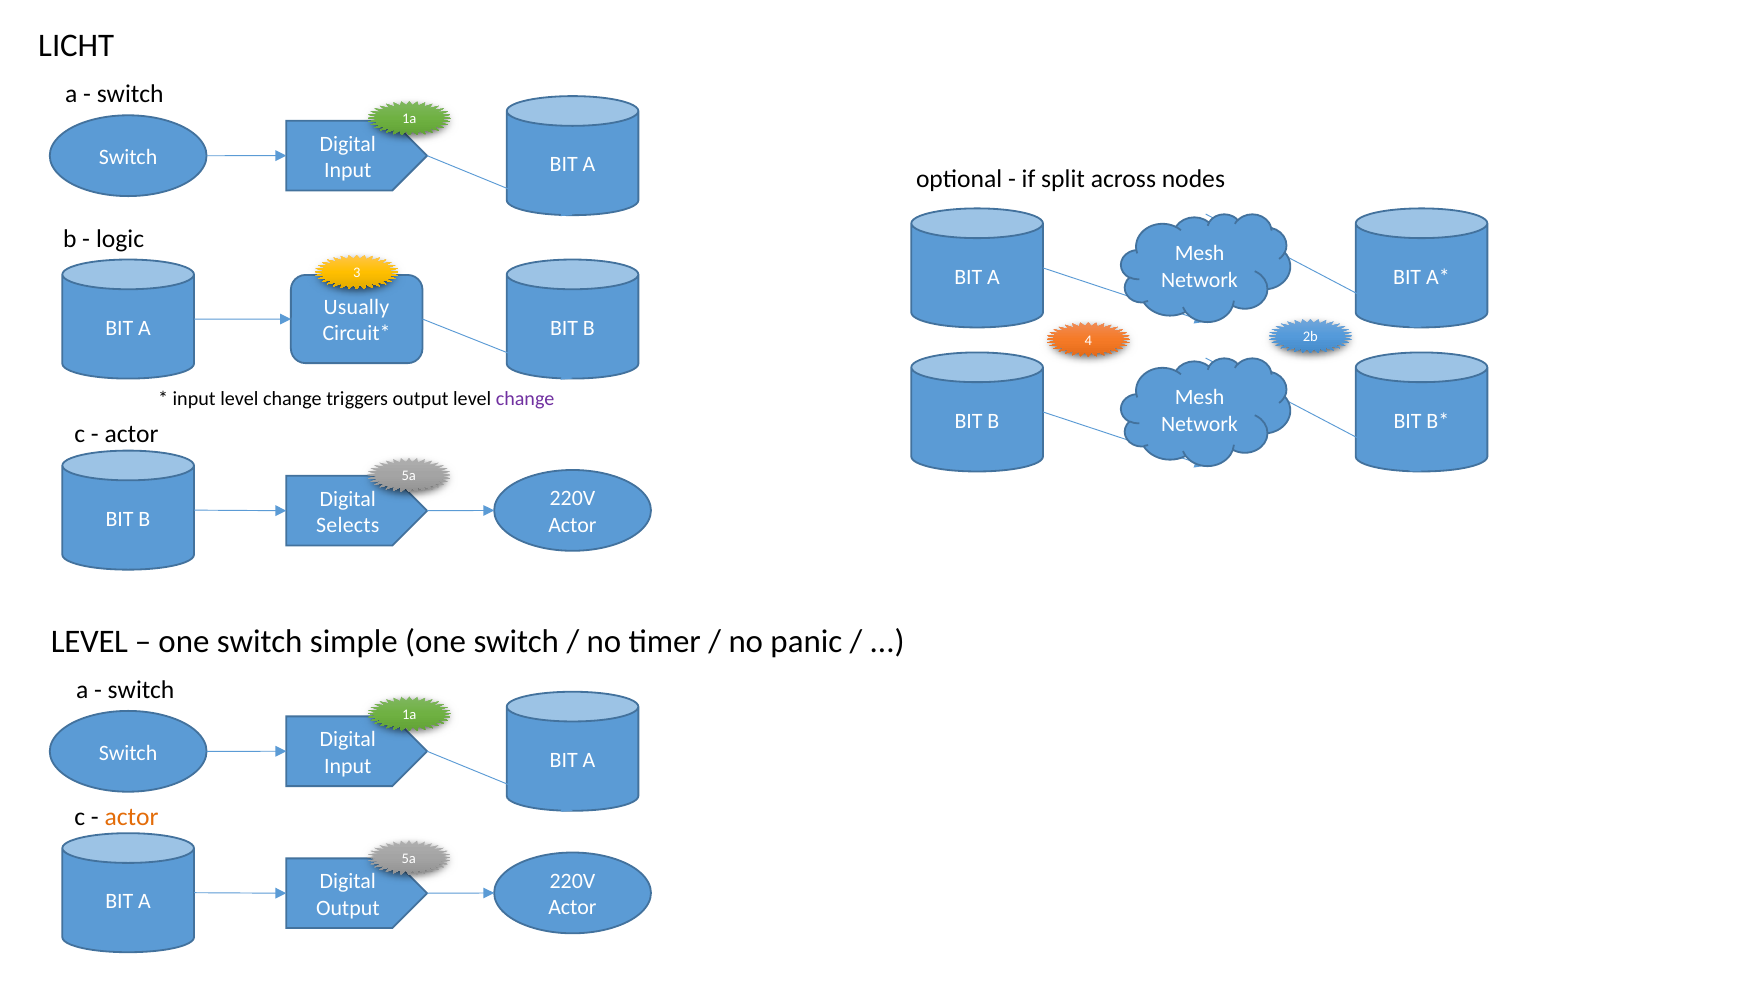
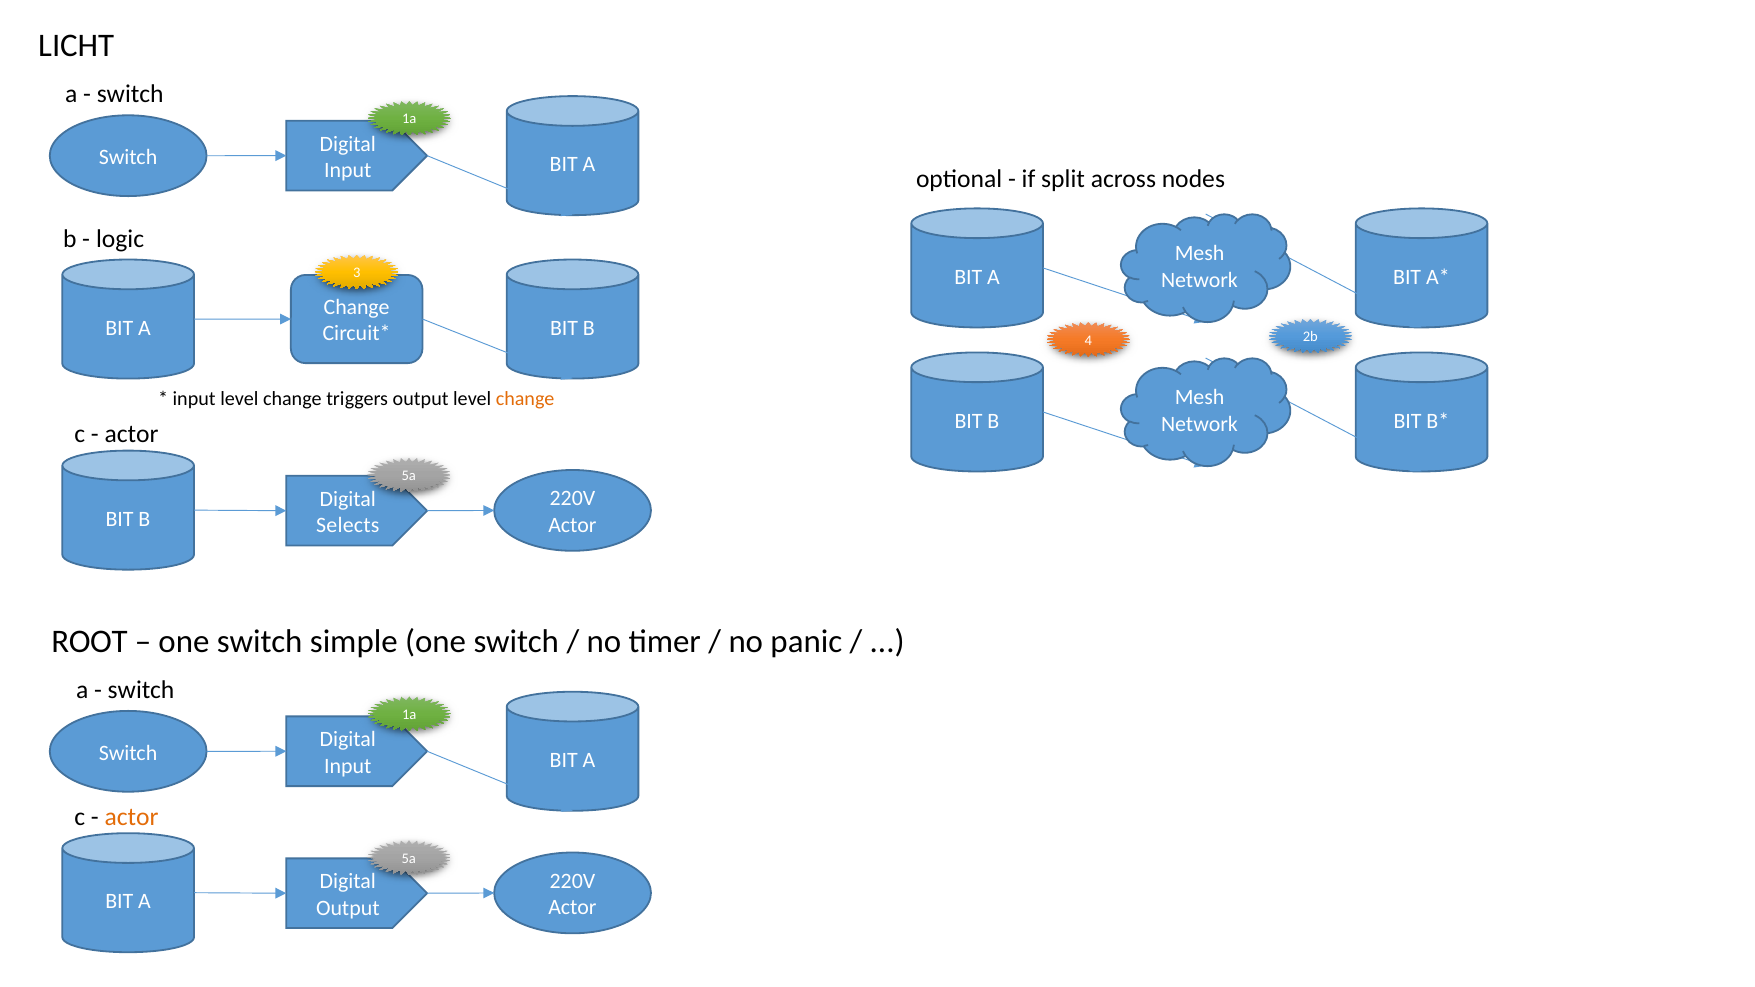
Usually: Usually -> Change (357, 307)
change colour: purple -> orange (525, 399)
LEVEL: LEVEL -> ROOT (90, 642)
